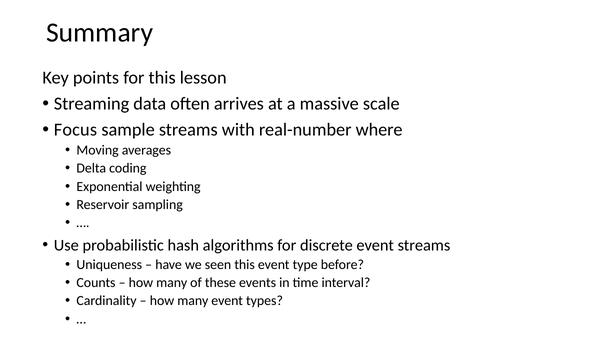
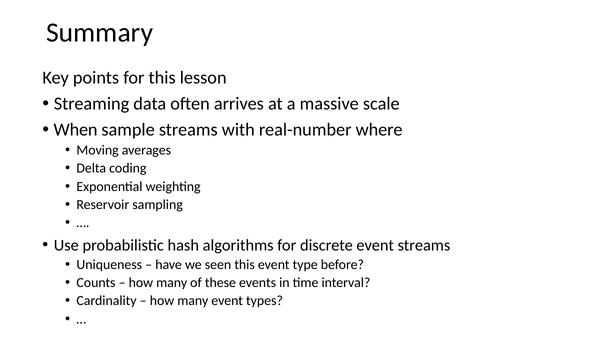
Focus: Focus -> When (76, 130)
